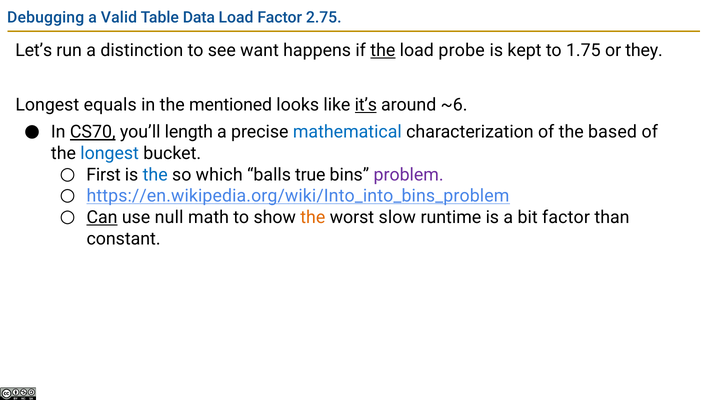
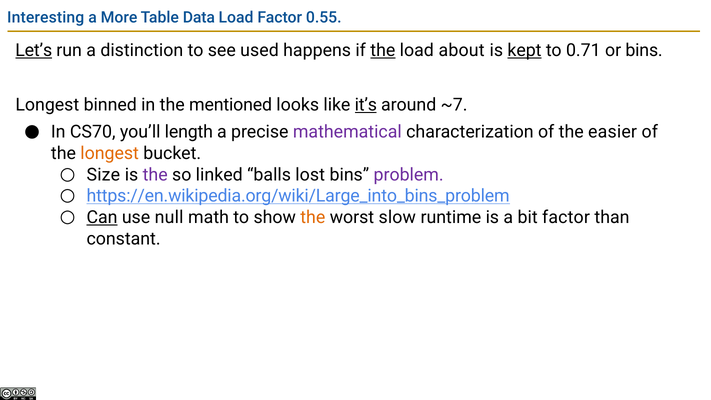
Debugging: Debugging -> Interesting (46, 18)
Valid: Valid -> More (119, 18)
2.75: 2.75 -> 0.55 (324, 18)
Let’s underline: none -> present (34, 50)
want: want -> used (259, 50)
probe: probe -> about (462, 50)
kept underline: none -> present (524, 50)
1.75: 1.75 -> 0.71 (583, 50)
or they: they -> bins (644, 50)
equals: equals -> binned (110, 105)
~6: ~6 -> ~7 (454, 105)
CS70 underline: present -> none (93, 132)
mathematical colour: blue -> purple (347, 132)
based: based -> easier (613, 132)
longest colour: blue -> orange (110, 153)
First: First -> Size (103, 175)
the colour: blue -> purple (155, 175)
which: which -> linked (219, 175)
true: true -> lost (310, 175)
https://en.wikipedia.org/wiki/Into_into_bins_problem: https://en.wikipedia.org/wiki/Into_into_bins_problem -> https://en.wikipedia.org/wiki/Large_into_bins_problem (298, 196)
